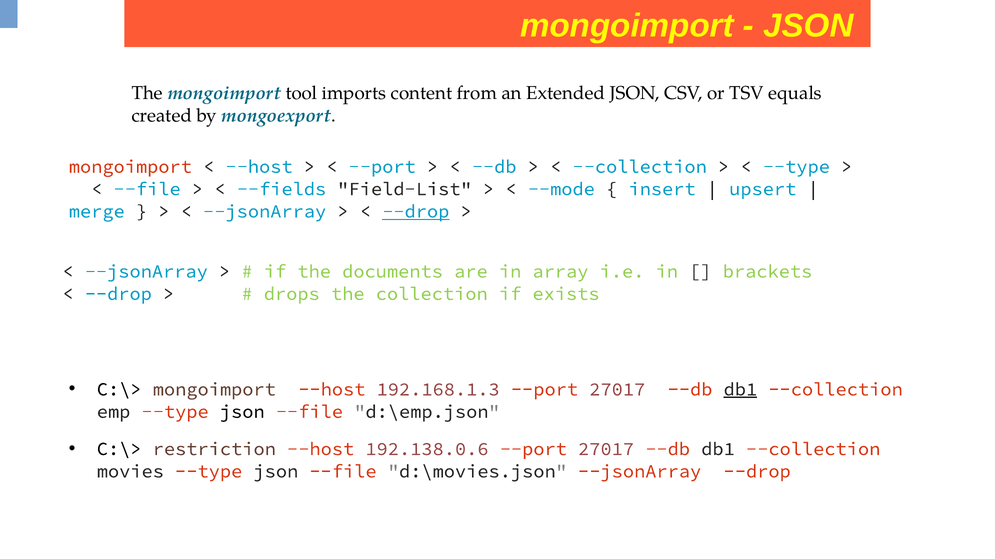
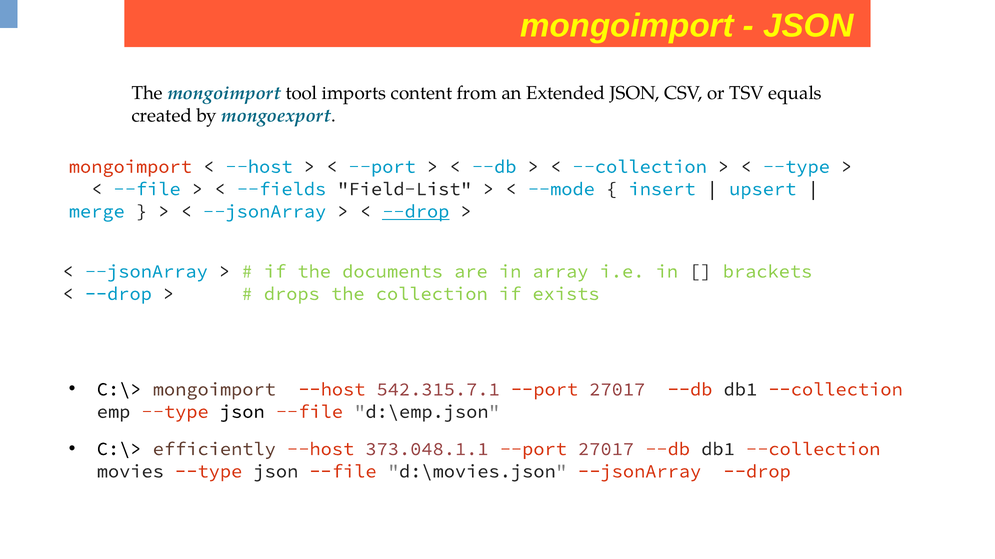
192.168.1.3: 192.168.1.3 -> 542.315.7.1 (438, 390)
db1 underline: present -> none (740, 390)
restriction: restriction -> efficiently (214, 449)
192.138.0.6: 192.138.0.6 -> 373.048.1.1 (427, 449)
